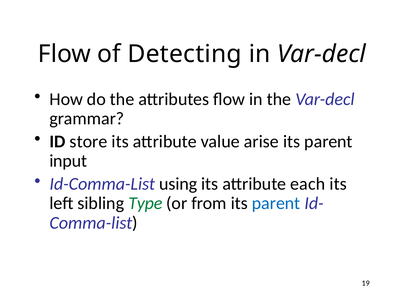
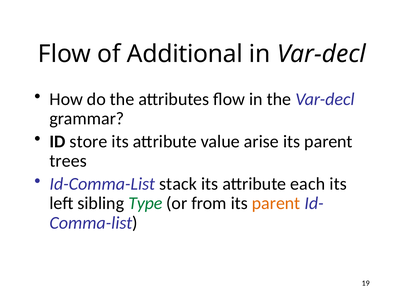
Detecting: Detecting -> Additional (185, 54)
input: input -> trees (68, 161)
using: using -> stack (178, 184)
parent colour: blue -> orange (276, 203)
